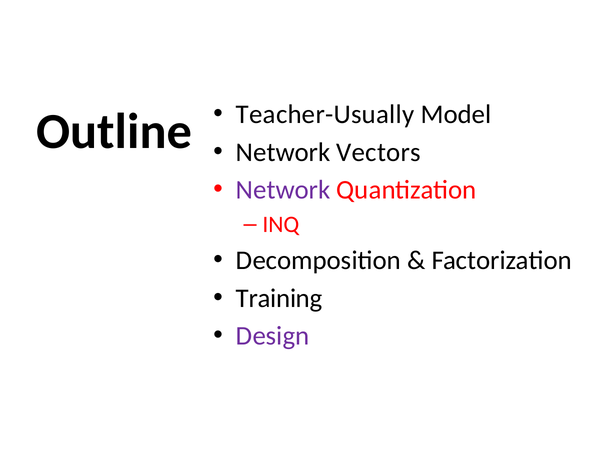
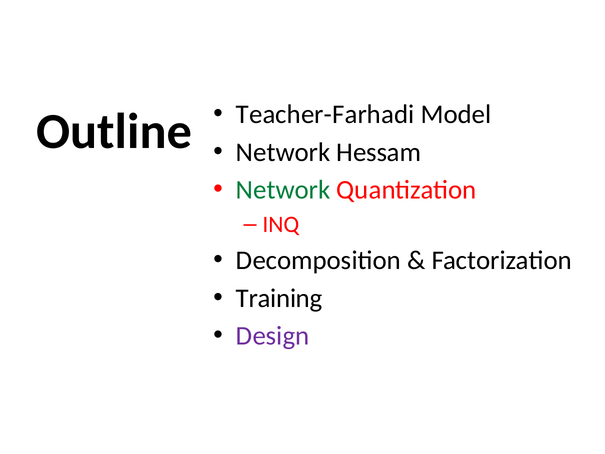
Teacher-Usually: Teacher-Usually -> Teacher-Farhadi (325, 114)
Vectors: Vectors -> Hessam (379, 152)
Network colour: purple -> green (283, 190)
